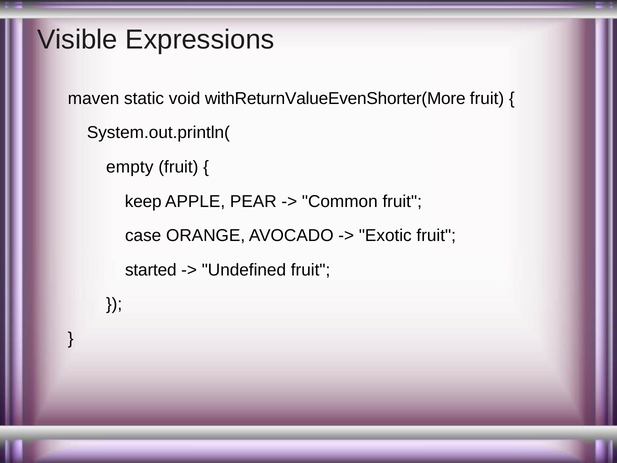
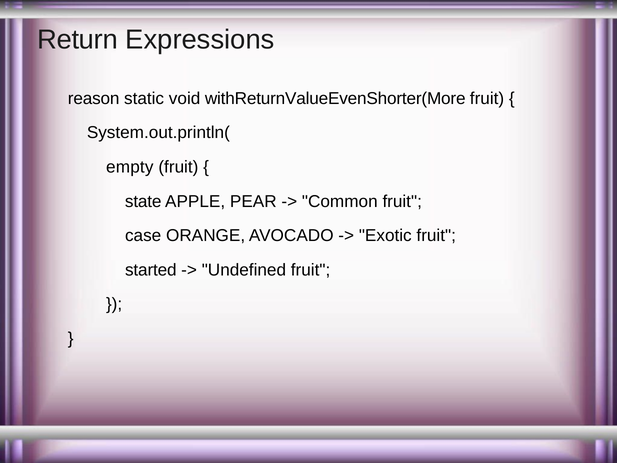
Visible: Visible -> Return (77, 39)
maven: maven -> reason (94, 98)
keep: keep -> state (143, 201)
